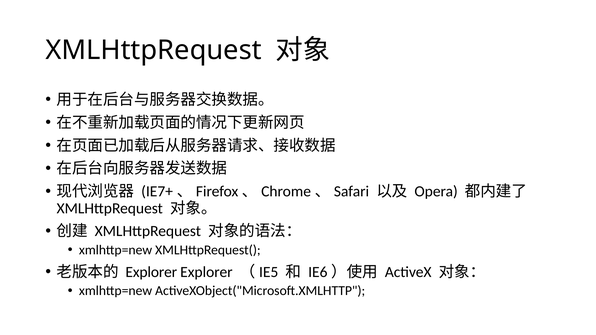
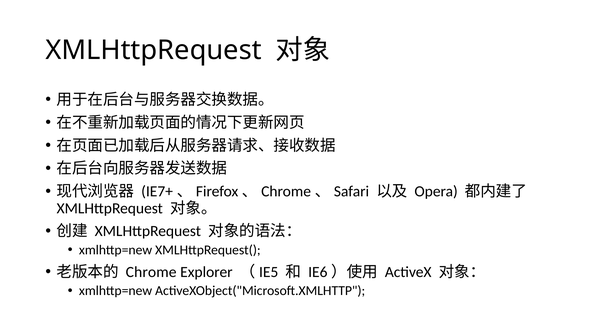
Explorer: Explorer -> Chrome (151, 272)
